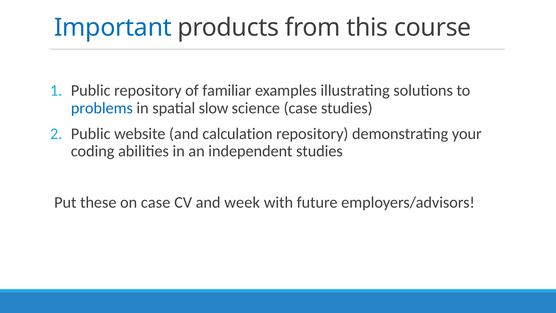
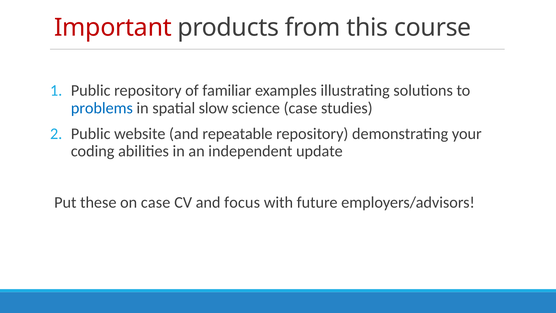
Important colour: blue -> red (113, 28)
calculation: calculation -> repeatable (237, 134)
independent studies: studies -> update (319, 151)
week: week -> focus (242, 202)
